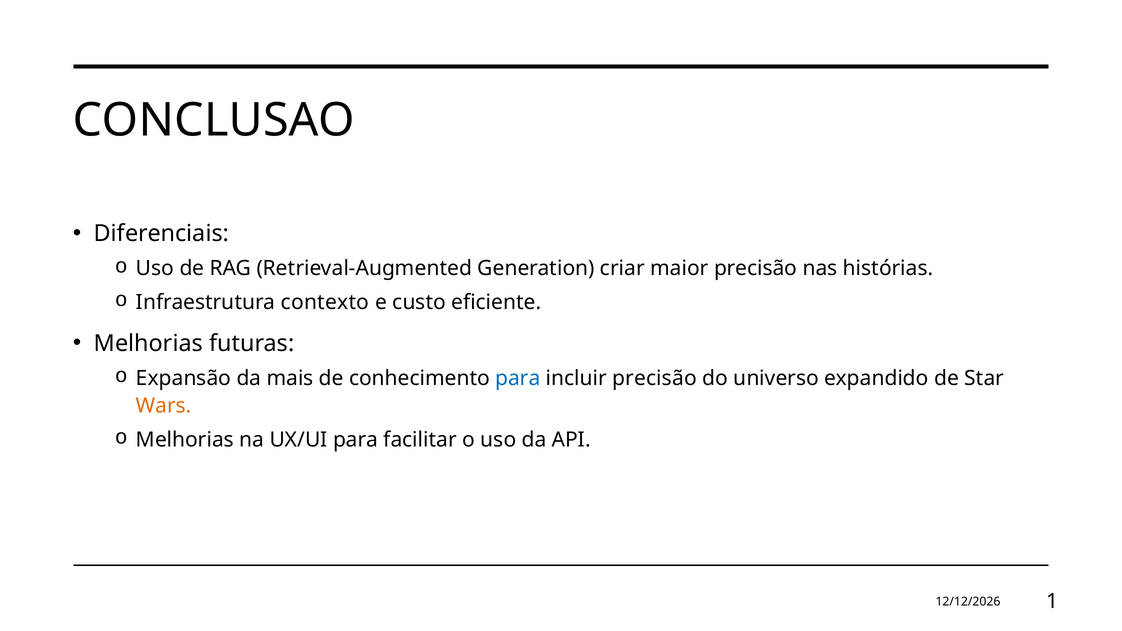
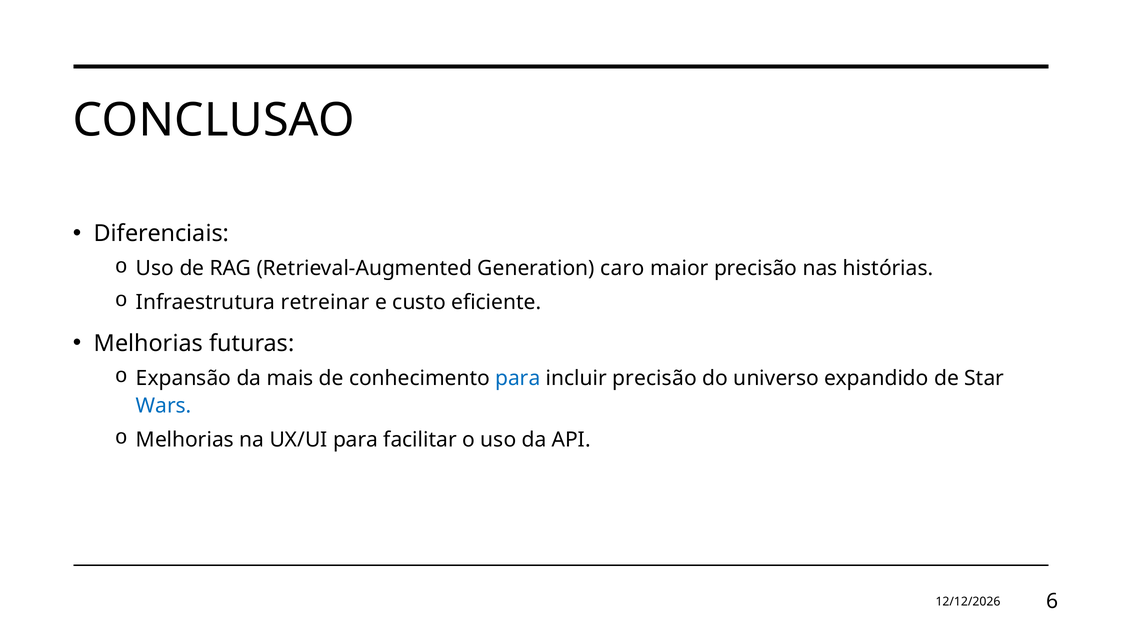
criar: criar -> caro (622, 269)
contexto: contexto -> retreinar (325, 302)
Wars colour: orange -> blue (164, 406)
1: 1 -> 6 (1052, 602)
